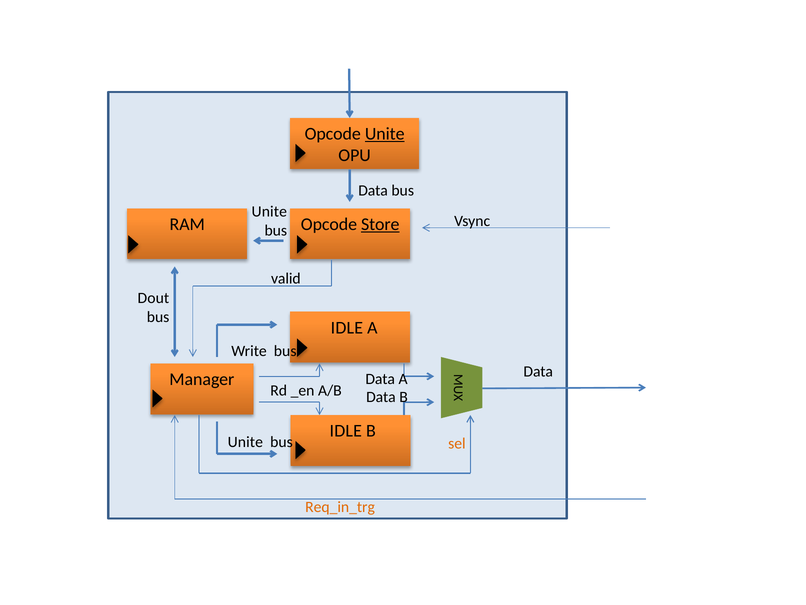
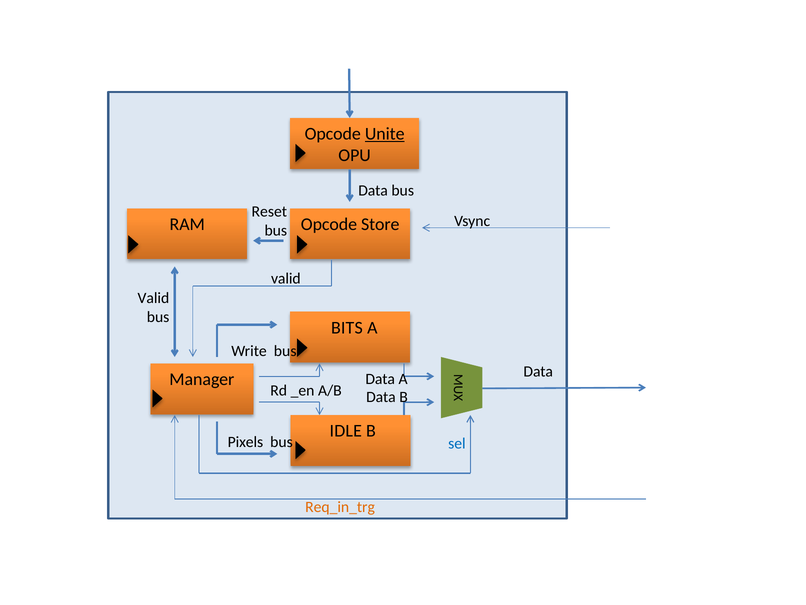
Unite: Unite -> Reset (269, 211)
Store underline: present -> none (380, 224)
Dout: Dout -> Valid (153, 298)
IDLE: IDLE -> BITS (347, 327)
Unite: Unite -> Pixels (245, 441)
sel colour: orange -> blue (457, 443)
